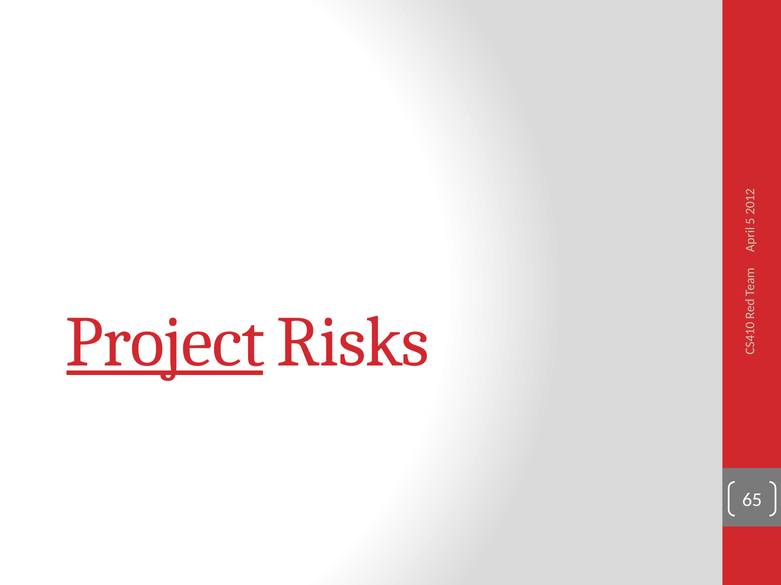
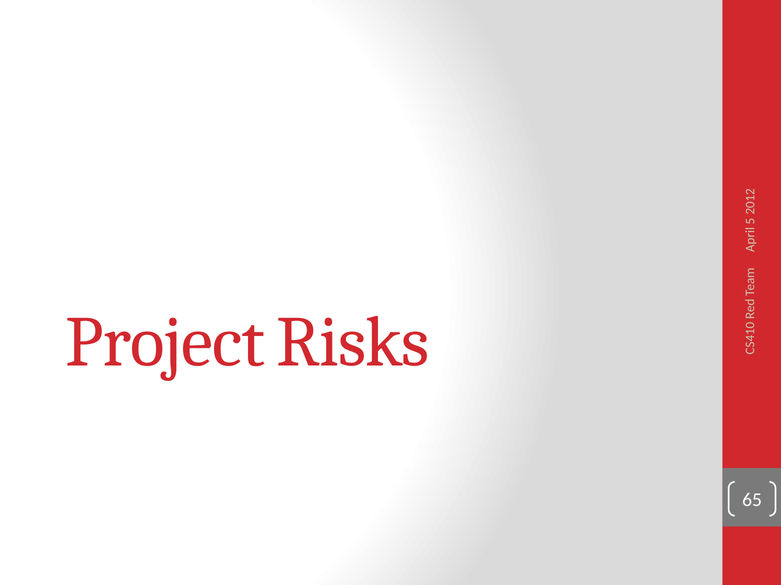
Project underline: present -> none (165, 342)
